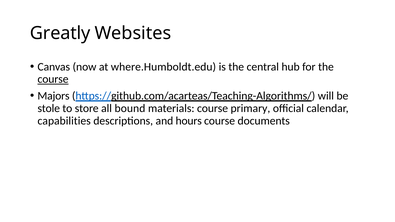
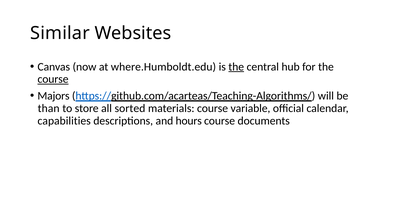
Greatly: Greatly -> Similar (60, 33)
the underline: none -> present (236, 67)
stole: stole -> than (49, 108)
bound: bound -> sorted (130, 108)
primary: primary -> variable (250, 108)
